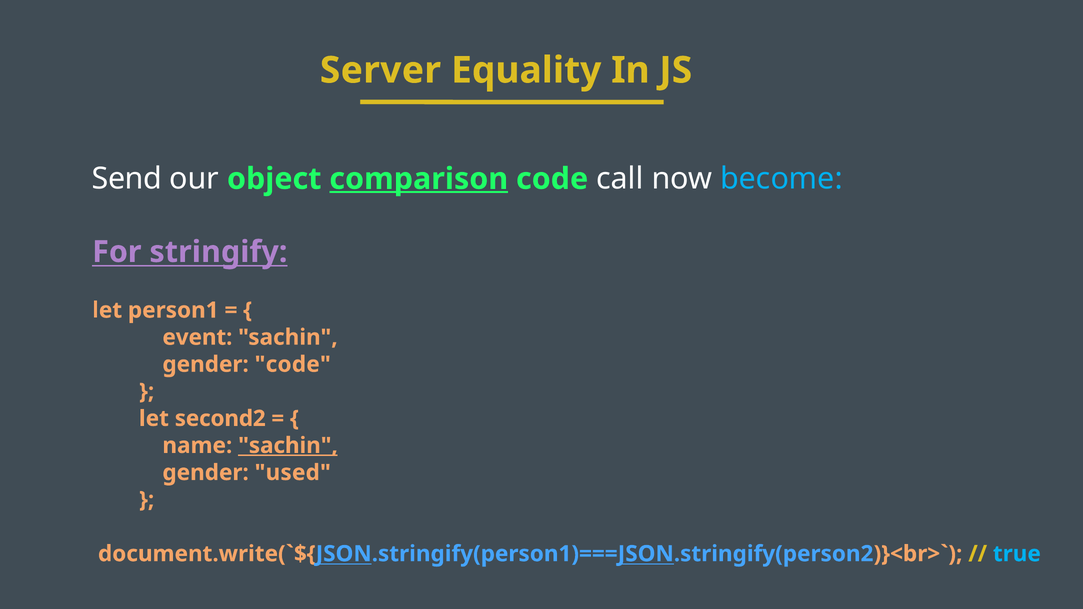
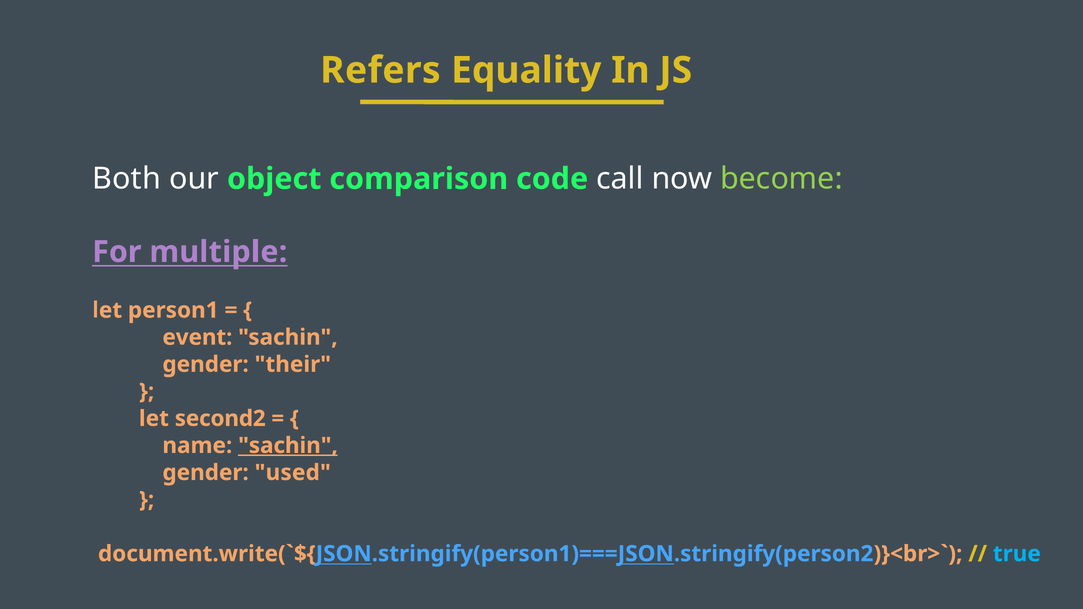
Server: Server -> Refers (380, 70)
Send: Send -> Both (127, 179)
comparison underline: present -> none (419, 179)
become colour: light blue -> light green (781, 179)
stringify: stringify -> multiple (218, 252)
gender code: code -> their (293, 364)
